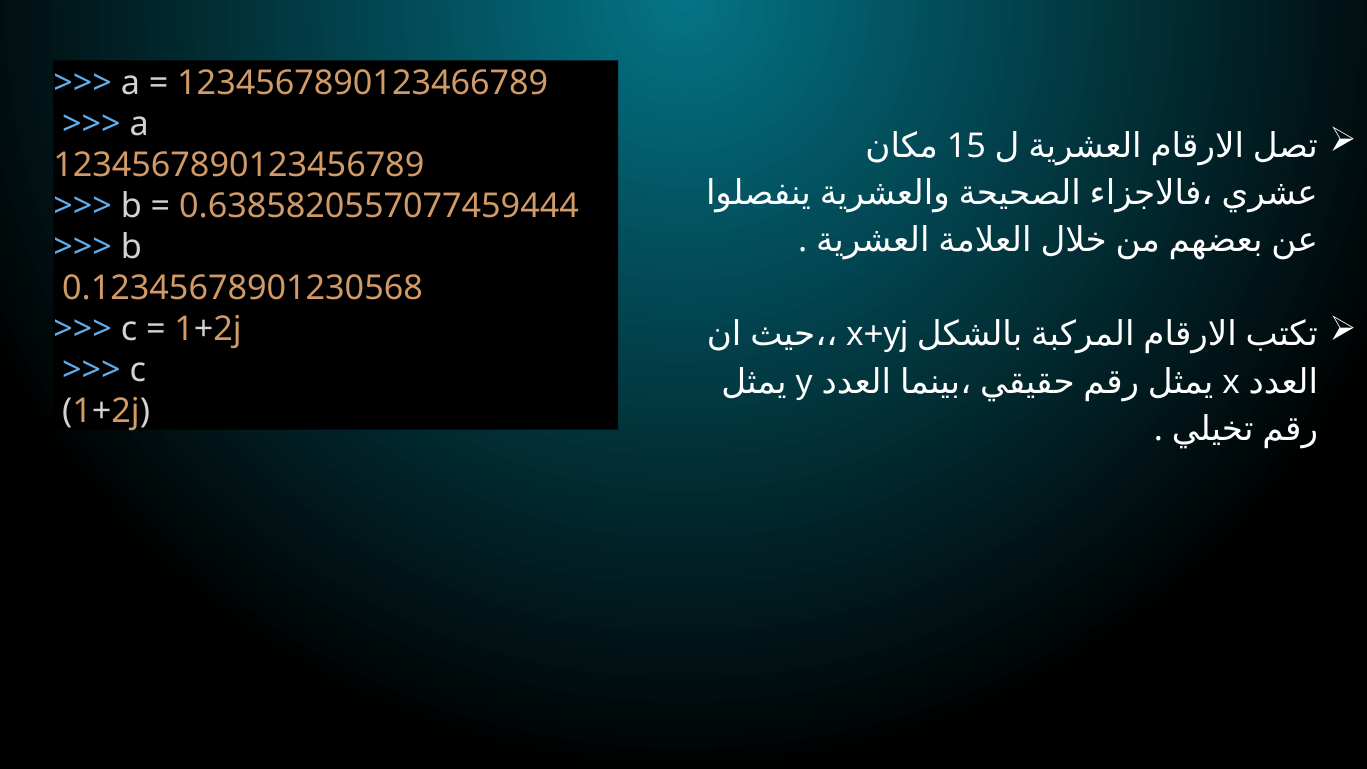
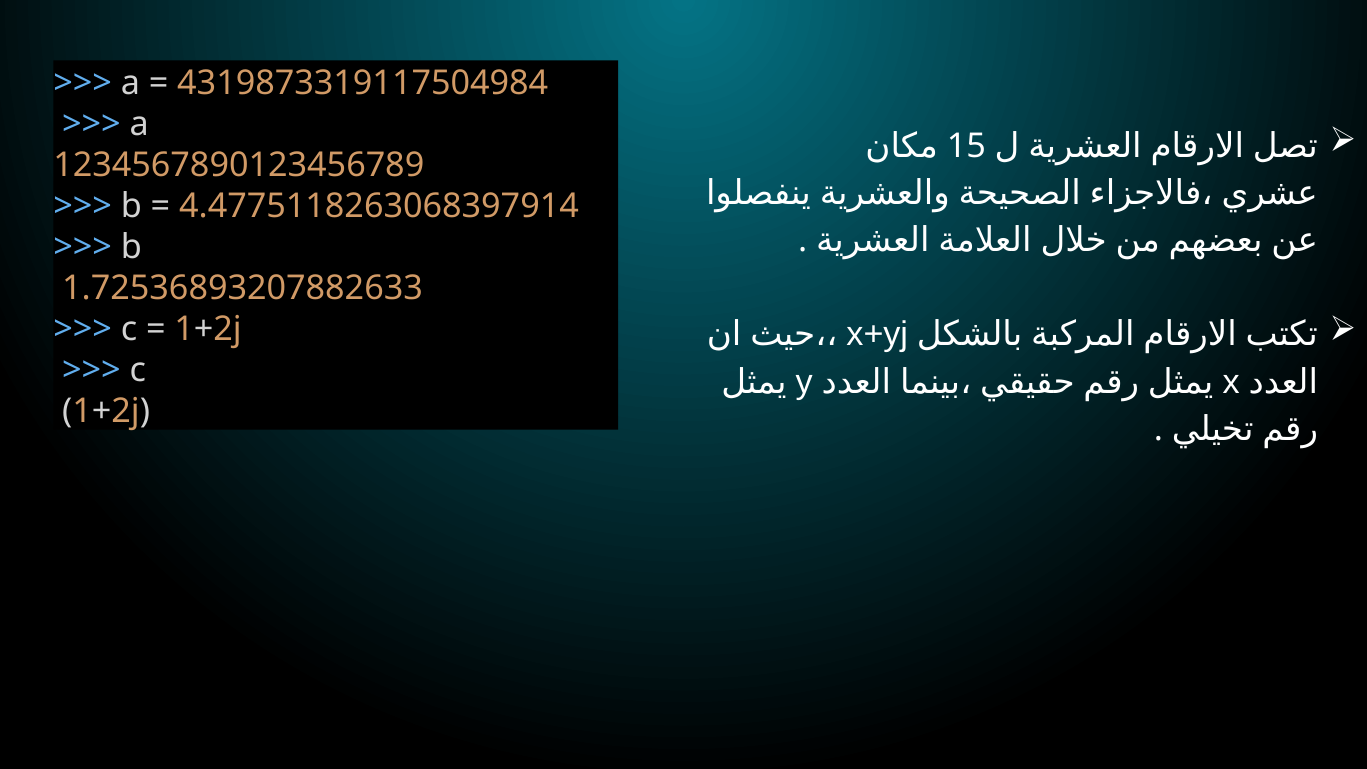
1234567890123466789: 1234567890123466789 -> 4319873319117504984 (363, 83)
0.6385820557077459444: 0.6385820557077459444 -> 4.4775118263068397914 (379, 206)
0.12345678901230568: 0.12345678901230568 -> 1.72536893207882633 (243, 288)
